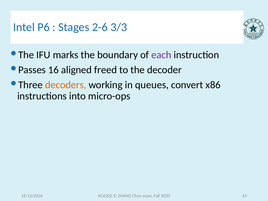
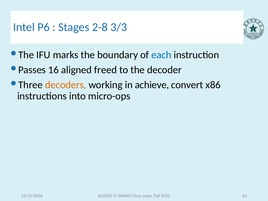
2-6: 2-6 -> 2-8 (100, 27)
each colour: purple -> blue (161, 55)
queues: queues -> achieve (152, 85)
